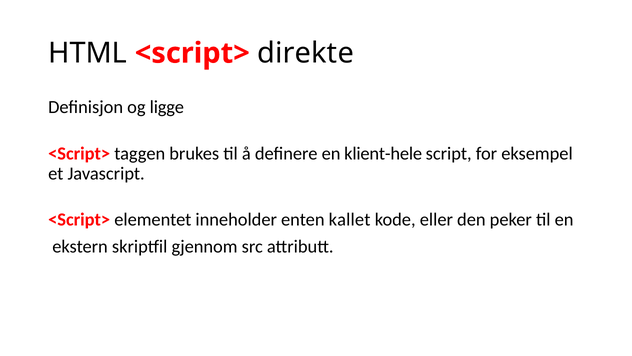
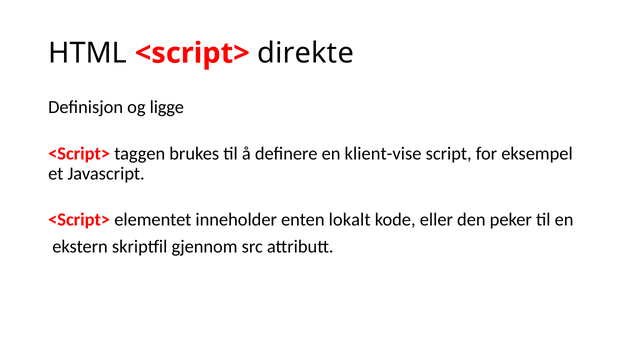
klient-hele: klient-hele -> klient-vise (383, 153)
kallet: kallet -> lokalt (350, 220)
